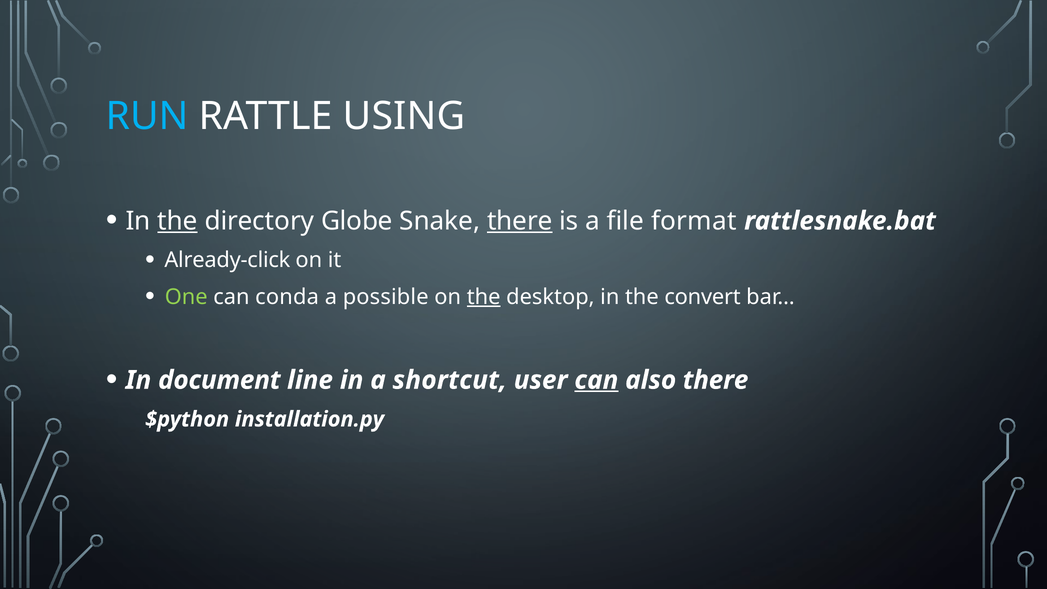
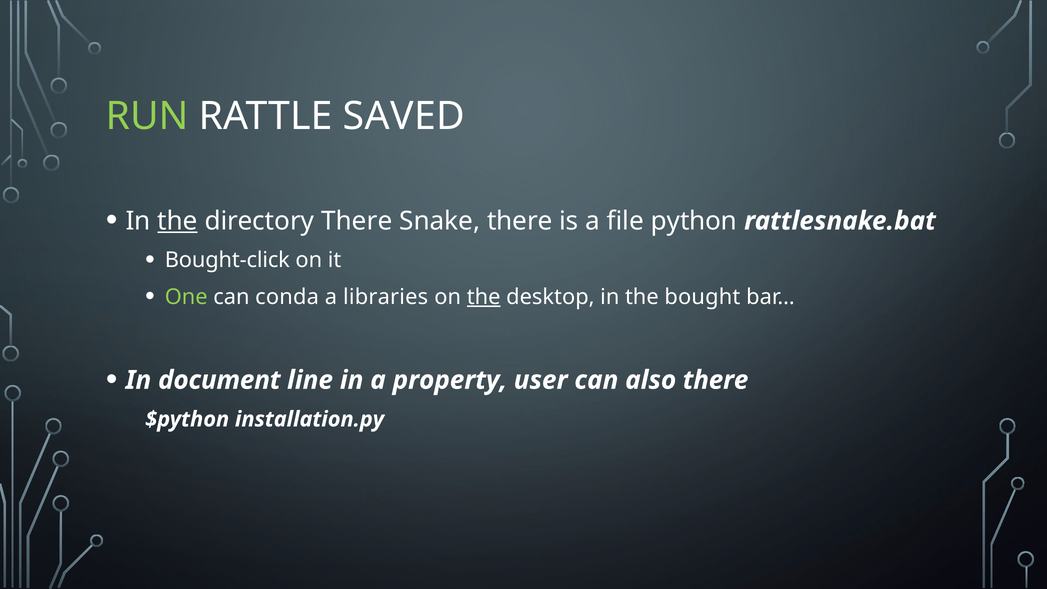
RUN colour: light blue -> light green (147, 116)
USING: USING -> SAVED (404, 116)
directory Globe: Globe -> There (357, 221)
there underline: present -> none (520, 221)
format: format -> python (694, 221)
Already-click: Already-click -> Bought-click (227, 260)
possible: possible -> libraries (386, 297)
convert: convert -> bought (702, 297)
shortcut: shortcut -> property (450, 380)
can underline: present -> none (596, 380)
